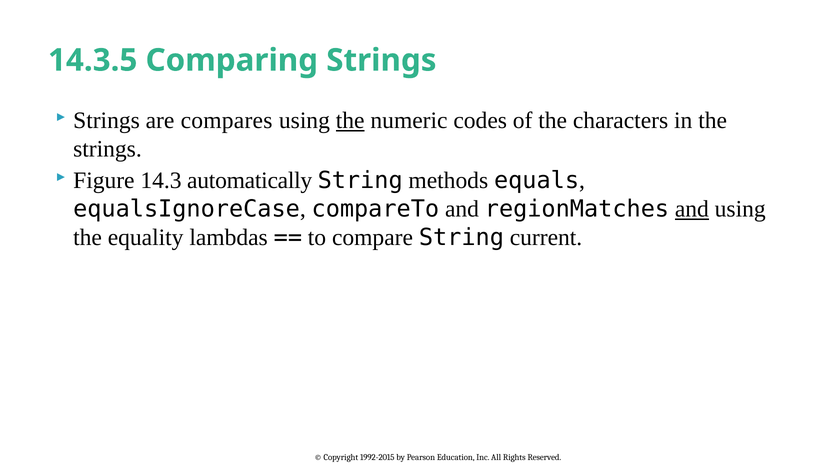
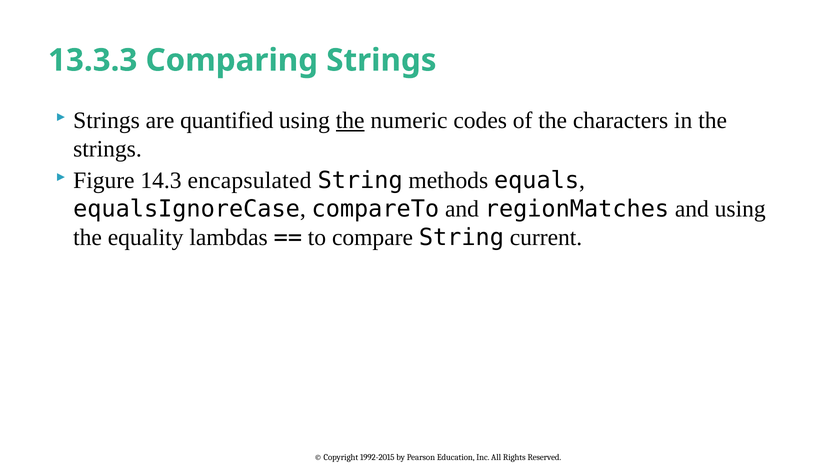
14.3.5: 14.3.5 -> 13.3.3 (93, 60)
compares: compares -> quantified (227, 121)
automatically: automatically -> encapsulated (249, 181)
and underline: present -> none (692, 209)
